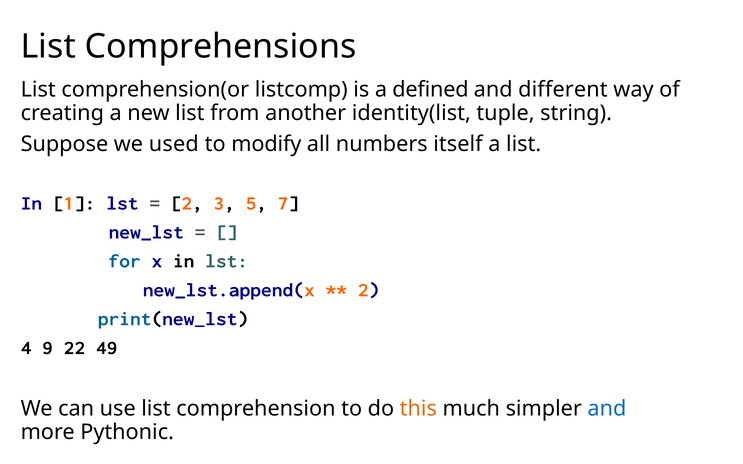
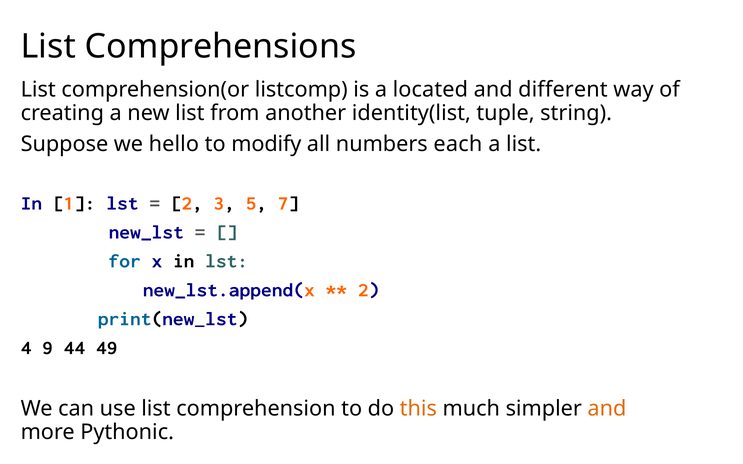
defined: defined -> located (430, 90)
used: used -> hello (174, 144)
itself: itself -> each (458, 144)
22: 22 -> 44 (74, 348)
and colour: blue -> orange (607, 409)
